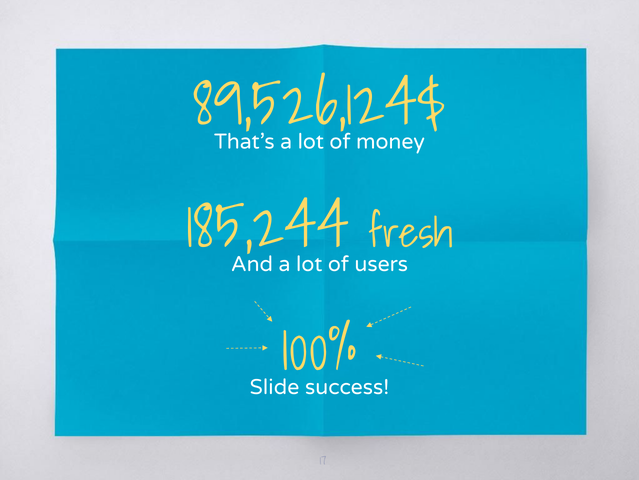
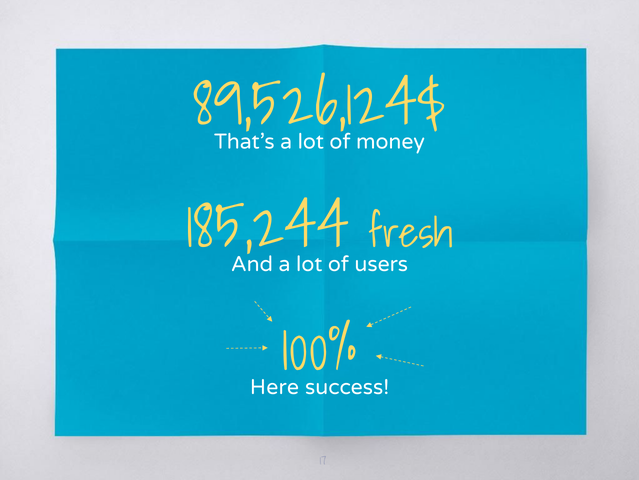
Slide: Slide -> Here (274, 386)
